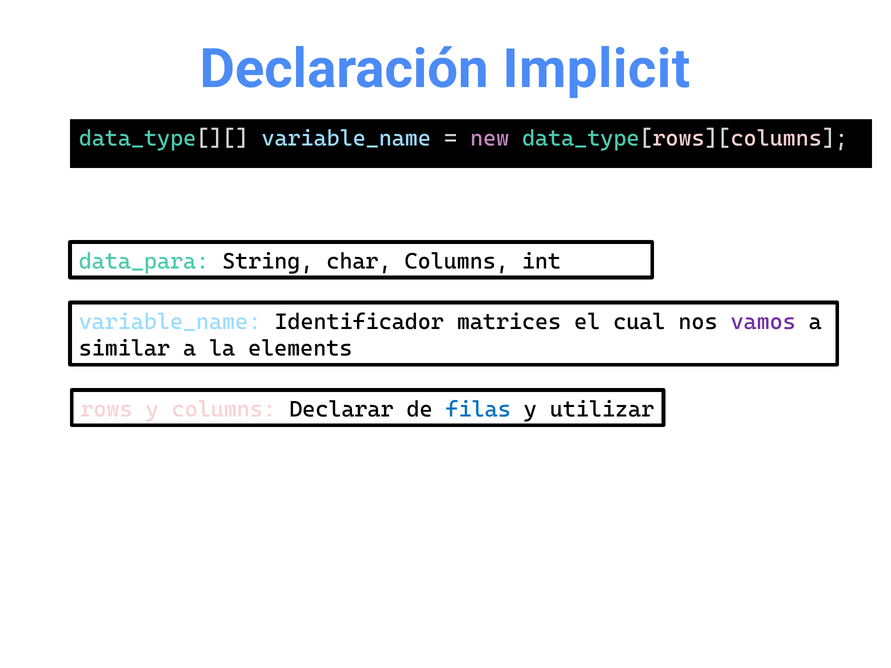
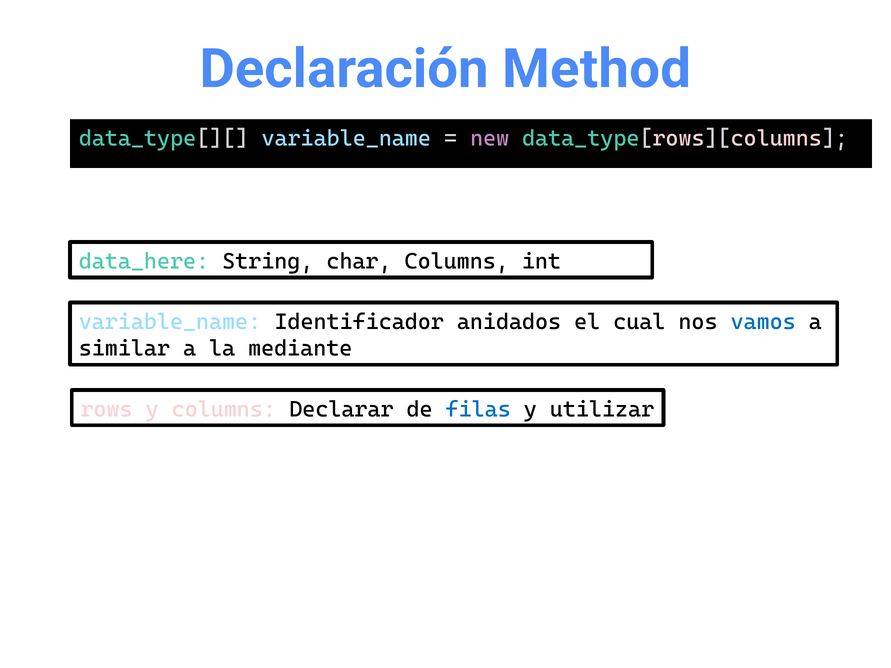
Implicit: Implicit -> Method (597, 69)
data_para: data_para -> data_here (144, 261)
matrices: matrices -> anidados (509, 322)
vamos colour: purple -> blue (763, 322)
elements: elements -> mediante (300, 349)
